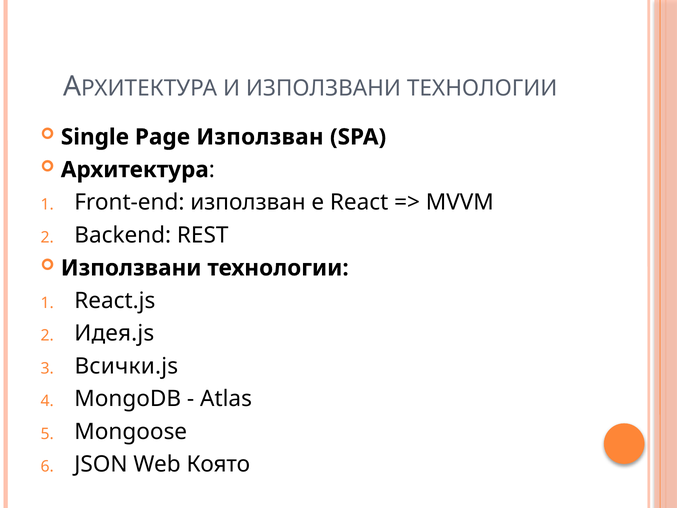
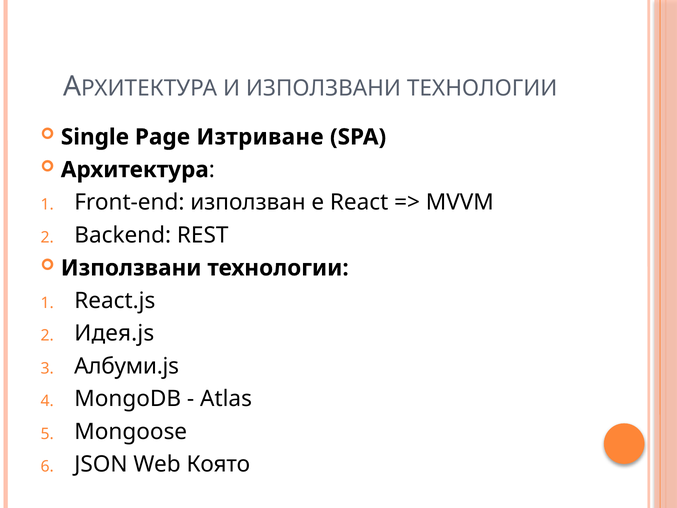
Page Използван: Използван -> Изтриване (260, 137)
Всички.js: Всички.js -> Албуми.js (127, 366)
